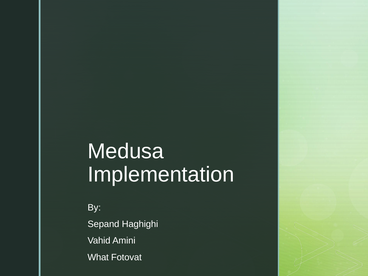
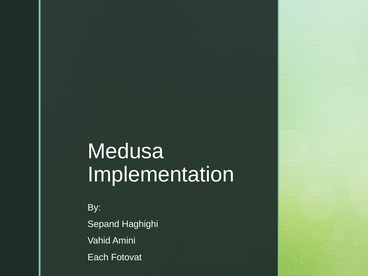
What: What -> Each (98, 257)
